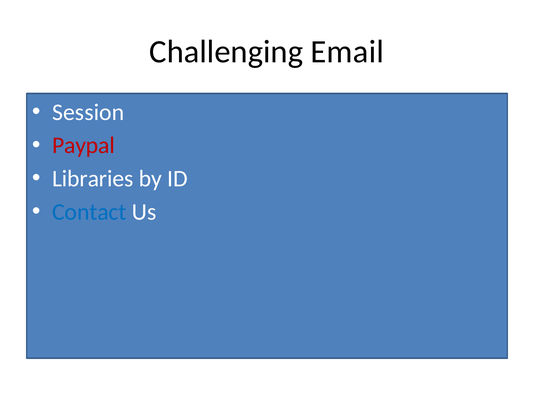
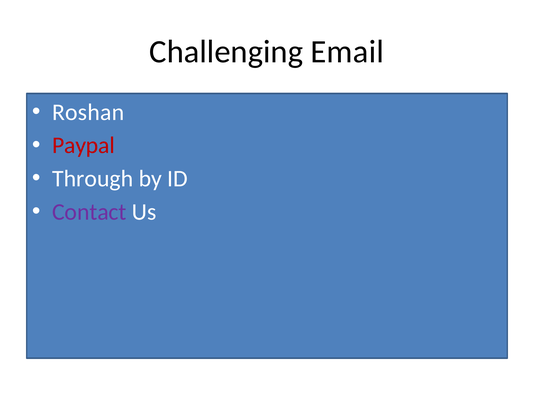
Session: Session -> Roshan (88, 112)
Libraries: Libraries -> Through (93, 178)
Contact colour: blue -> purple (89, 212)
